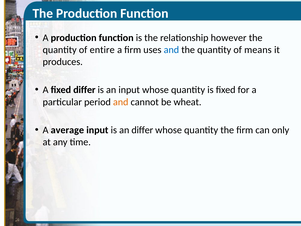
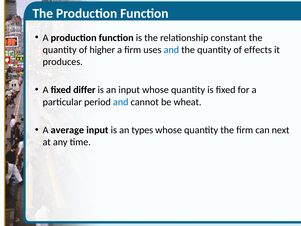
however: however -> constant (229, 38)
entire: entire -> higher (102, 50)
means: means -> effects (258, 50)
and colour: orange -> blue (121, 102)
an differ: differ -> types (142, 130)
only: only -> next (281, 130)
